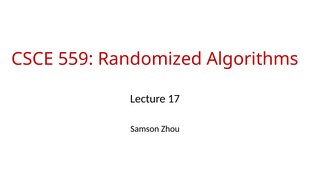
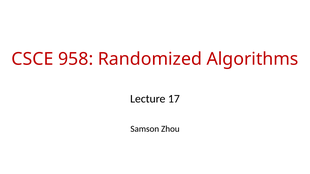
559: 559 -> 958 (76, 59)
